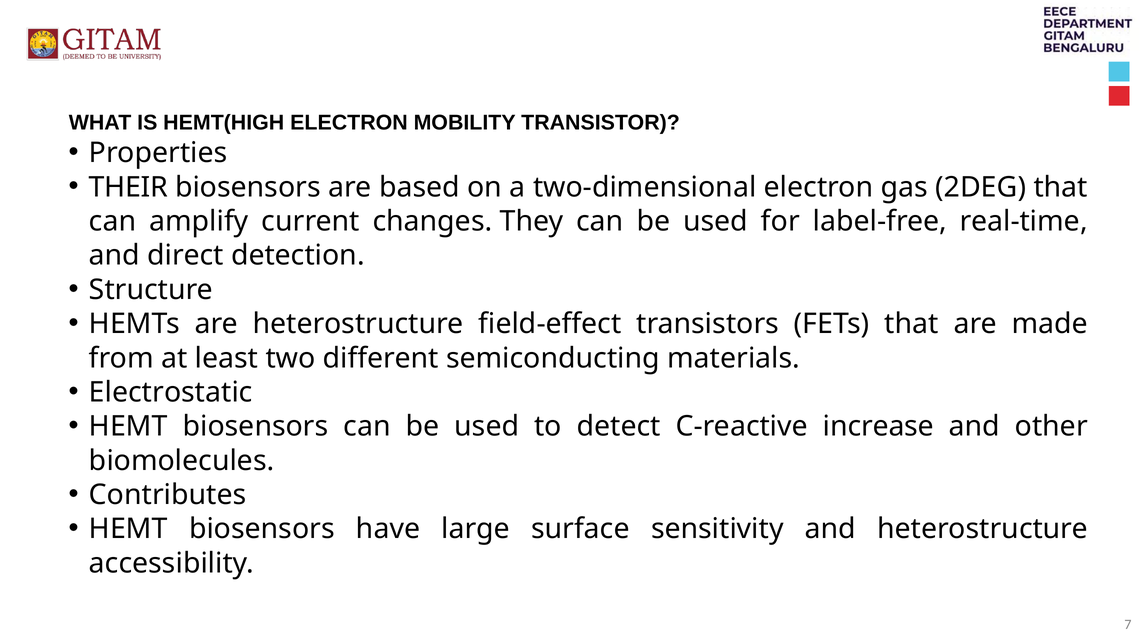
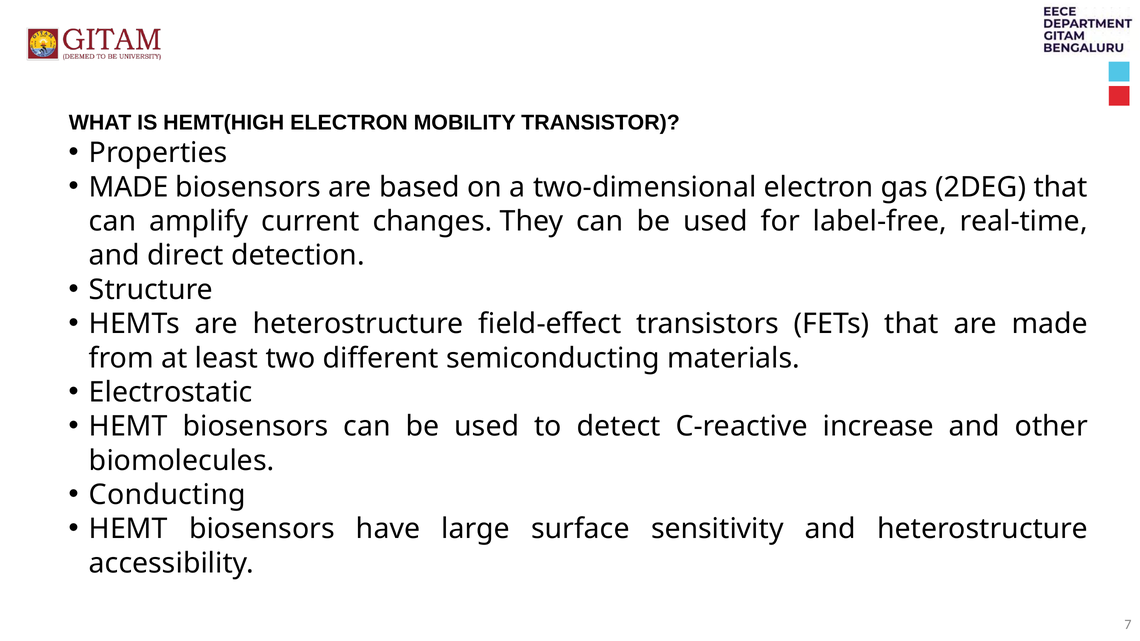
THEIR: THEIR -> MADE (128, 187)
Contributes: Contributes -> Conducting (167, 495)
